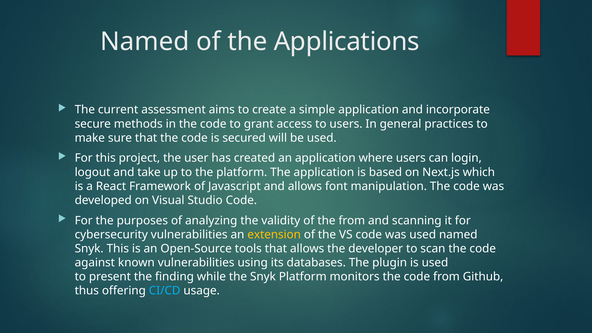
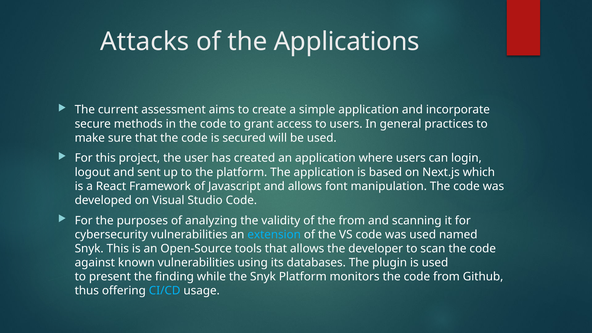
Named: Named -> Attacks (145, 42)
take: take -> sent (149, 172)
extension colour: yellow -> light blue (274, 235)
